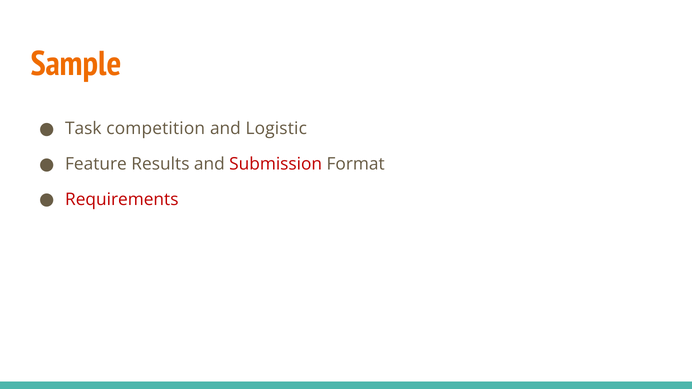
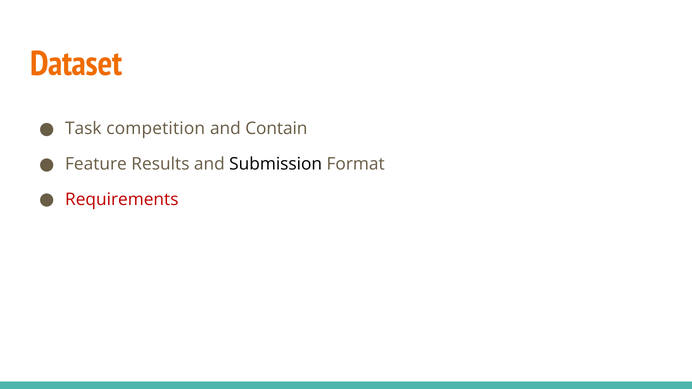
Sample: Sample -> Dataset (76, 64)
Logistic: Logistic -> Contain (276, 129)
Submission colour: red -> black (276, 164)
